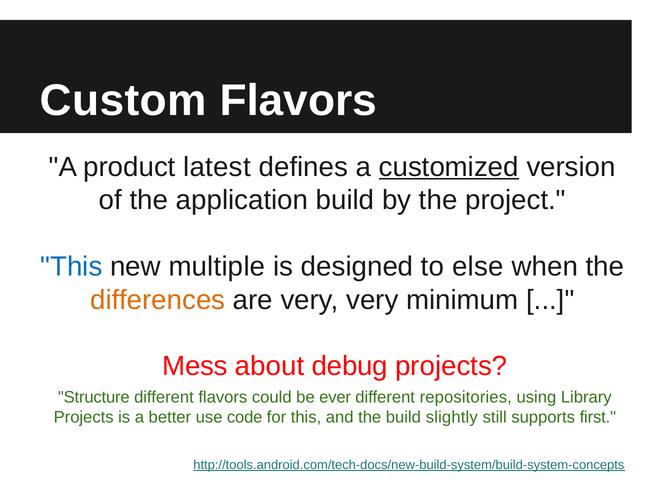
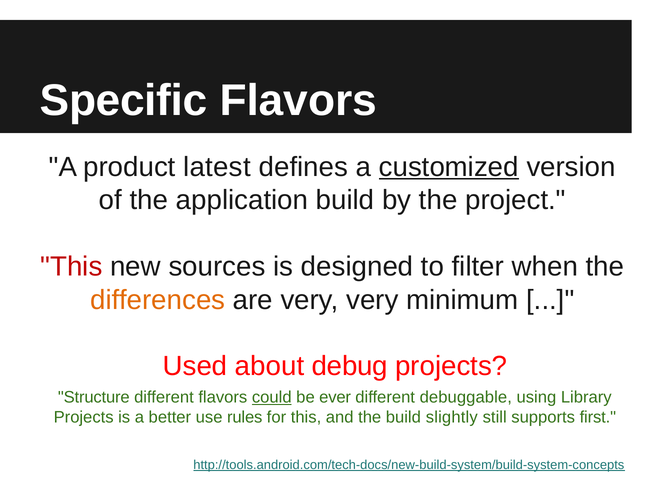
Custom: Custom -> Specific (124, 100)
This colour: blue -> red (71, 267)
multiple: multiple -> sources (217, 267)
else: else -> filter (478, 267)
Mess: Mess -> Used (195, 366)
could underline: none -> present (272, 397)
repositories: repositories -> debuggable (466, 397)
code: code -> rules (245, 417)
